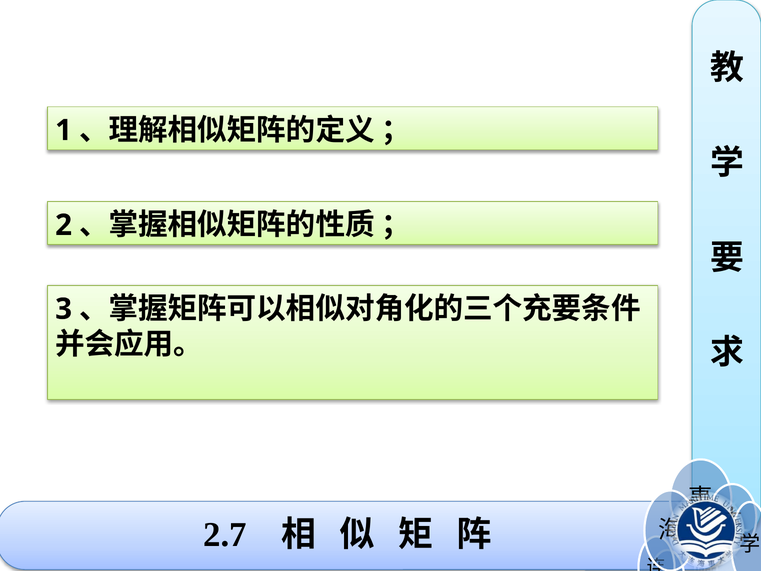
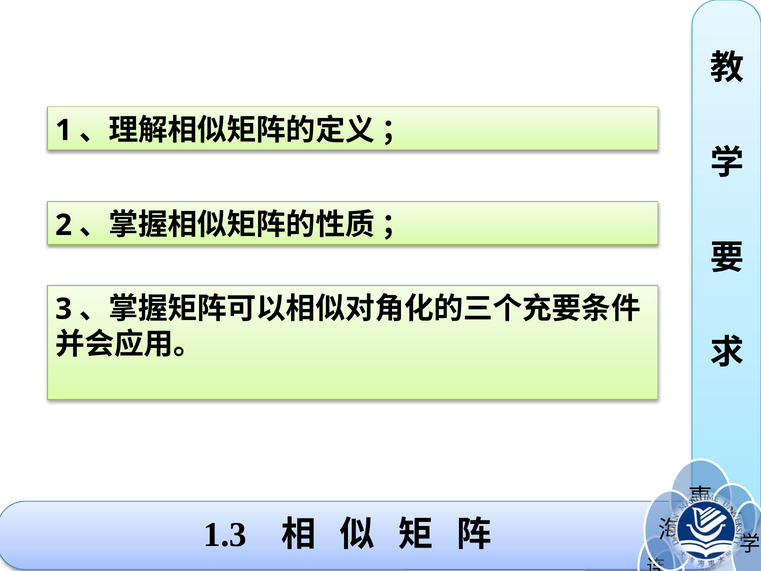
2.7: 2.7 -> 1.3 (225, 534)
